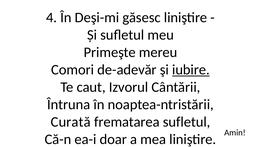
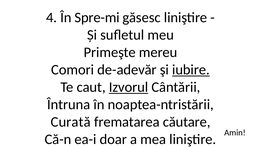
Deşi-mi: Deşi-mi -> Spre-mi (97, 17)
Izvorul underline: none -> present (129, 87)
frematarea sufletul: sufletul -> căutare (187, 122)
